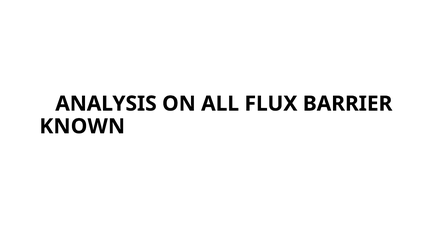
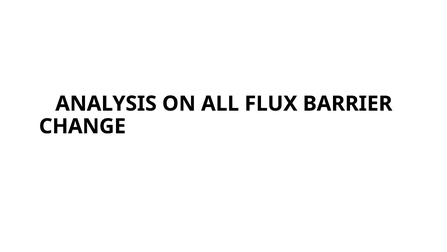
KNOWN: KNOWN -> CHANGE (82, 126)
